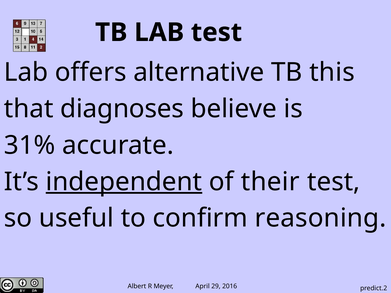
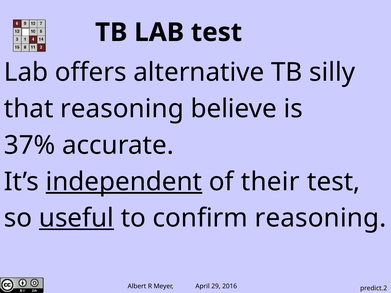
this: this -> silly (332, 72)
that diagnoses: diagnoses -> reasoning (122, 109)
31%: 31% -> 37% (30, 145)
useful underline: none -> present (76, 218)
